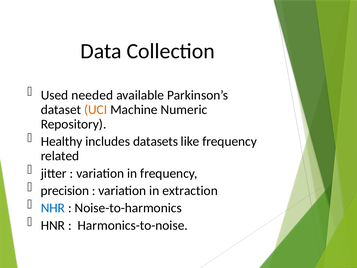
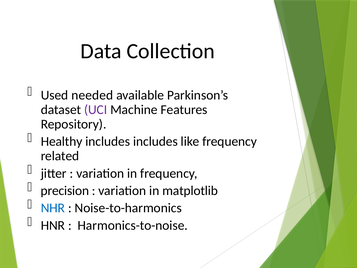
UCI colour: orange -> purple (96, 110)
Numeric: Numeric -> Features (184, 110)
includes datasets: datasets -> includes (155, 141)
extraction: extraction -> matplotlib (190, 191)
